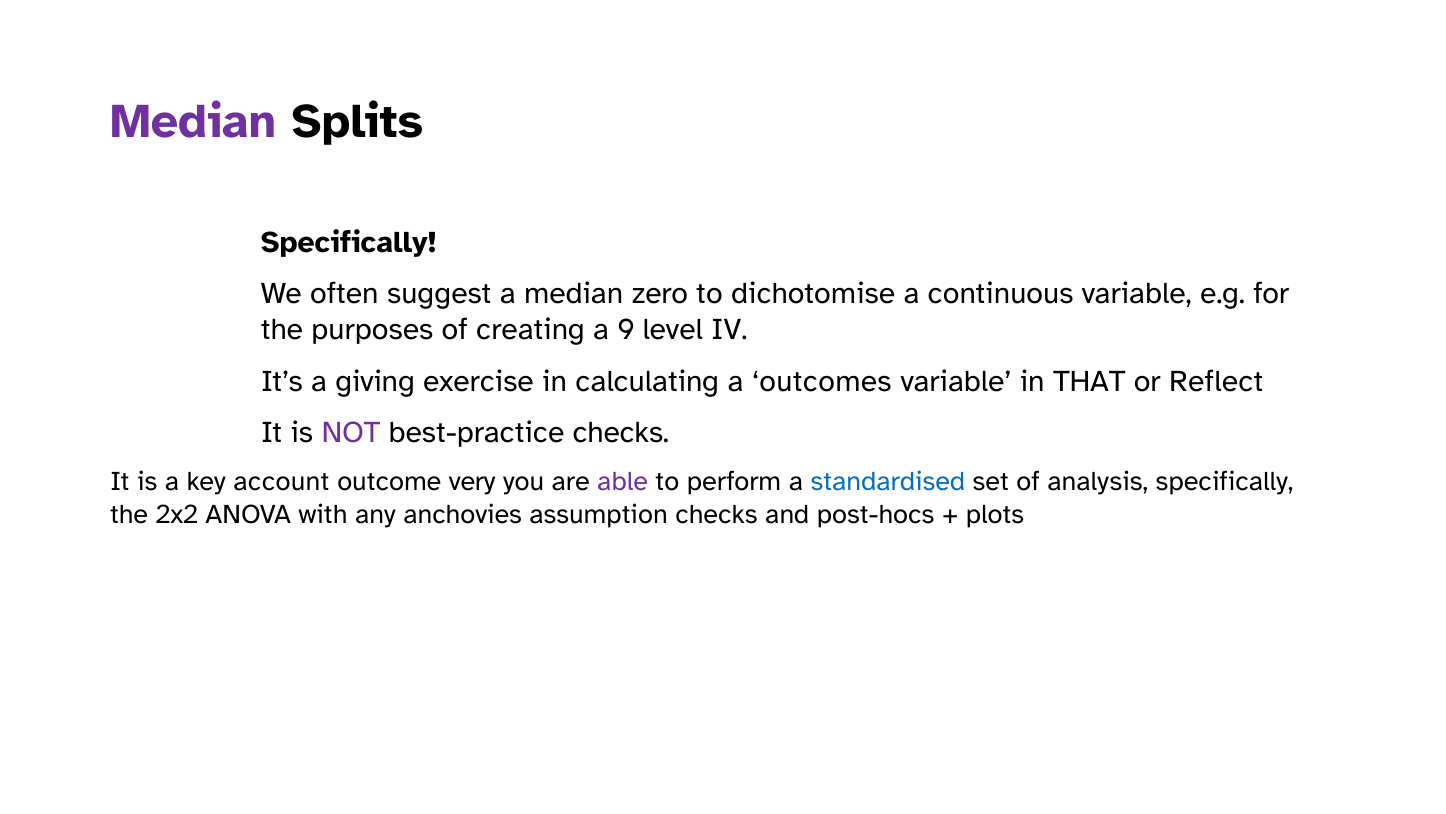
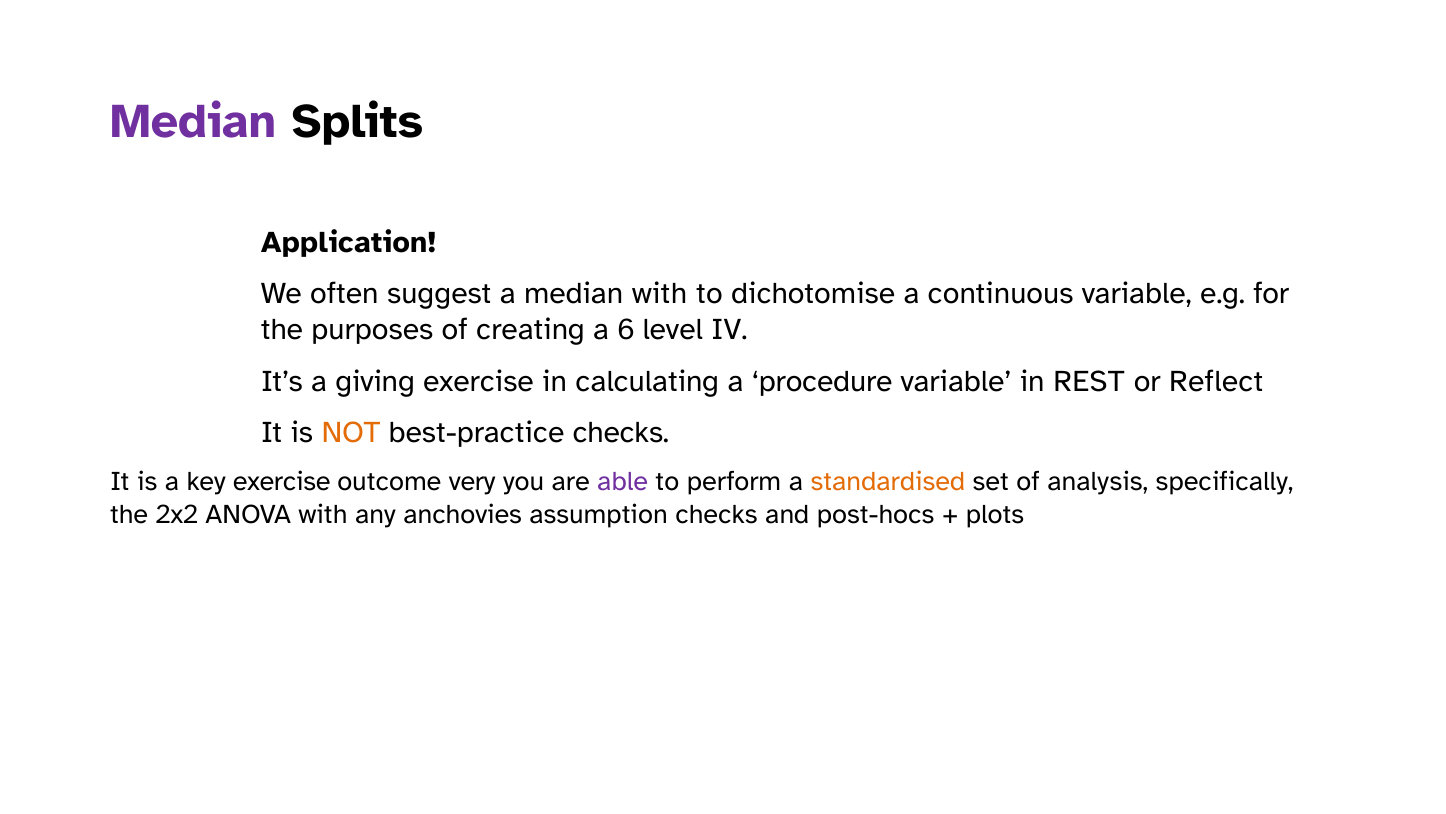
Specifically: Specifically -> Application (349, 242)
median zero: zero -> with (660, 293)
9: 9 -> 6 (626, 330)
outcomes: outcomes -> procedure (822, 381)
THAT: THAT -> REST (1089, 381)
NOT colour: purple -> orange (351, 432)
key account: account -> exercise (282, 481)
standardised colour: blue -> orange (888, 481)
